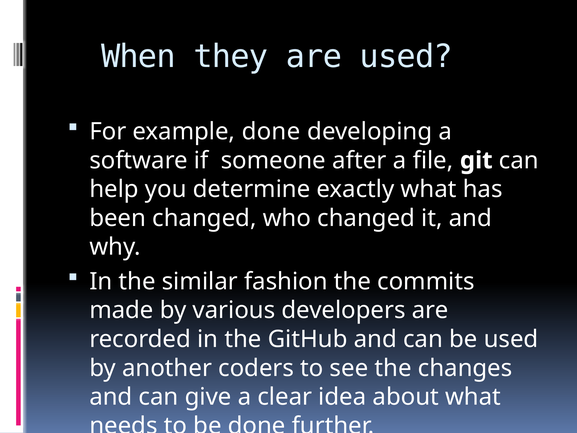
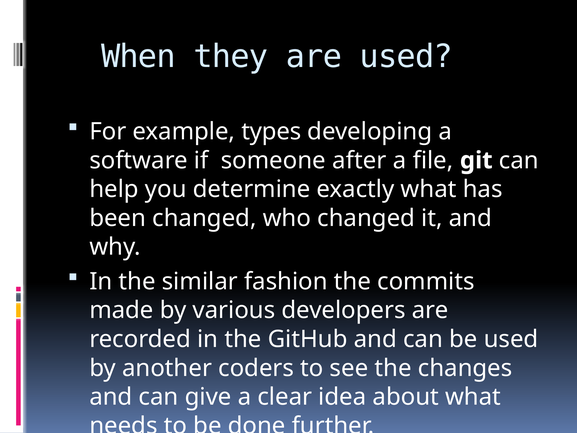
example done: done -> types (271, 131)
